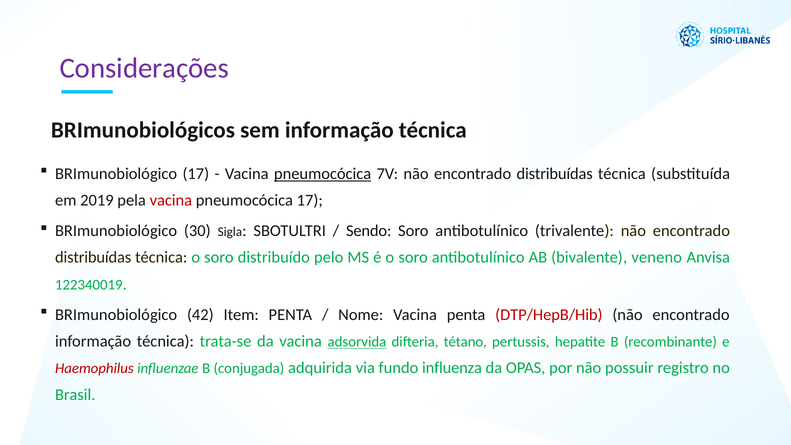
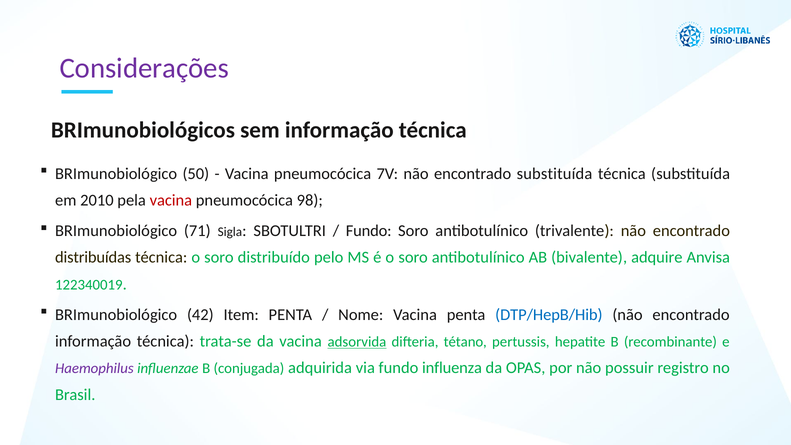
BRImunobiológico 17: 17 -> 50 (196, 174)
pneumocócica underline: present -> none (323, 174)
7V não encontrado distribuídas: distribuídas -> substituída (554, 174)
2019: 2019 -> 2010 (97, 200)
pneumocócica 17: 17 -> 98 (310, 200)
30: 30 -> 71 (197, 231)
Sendo: Sendo -> Fundo (369, 231)
veneno: veneno -> adquire (657, 258)
DTP/HepB/Hib colour: red -> blue (549, 315)
Haemophilus colour: red -> purple (94, 369)
